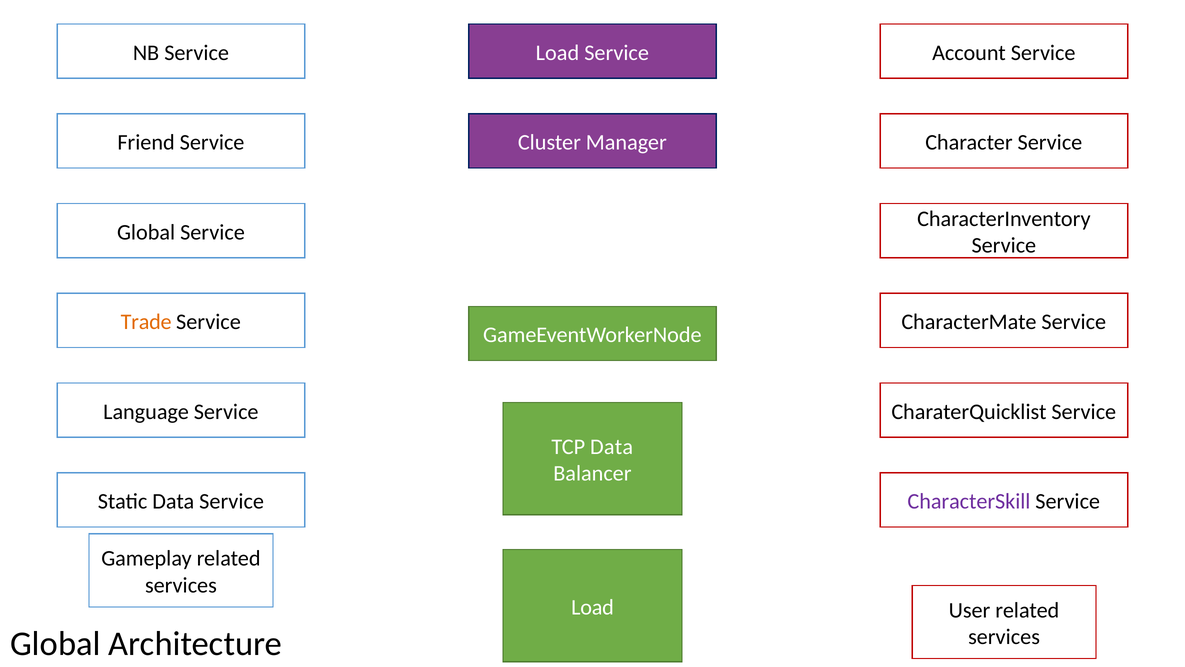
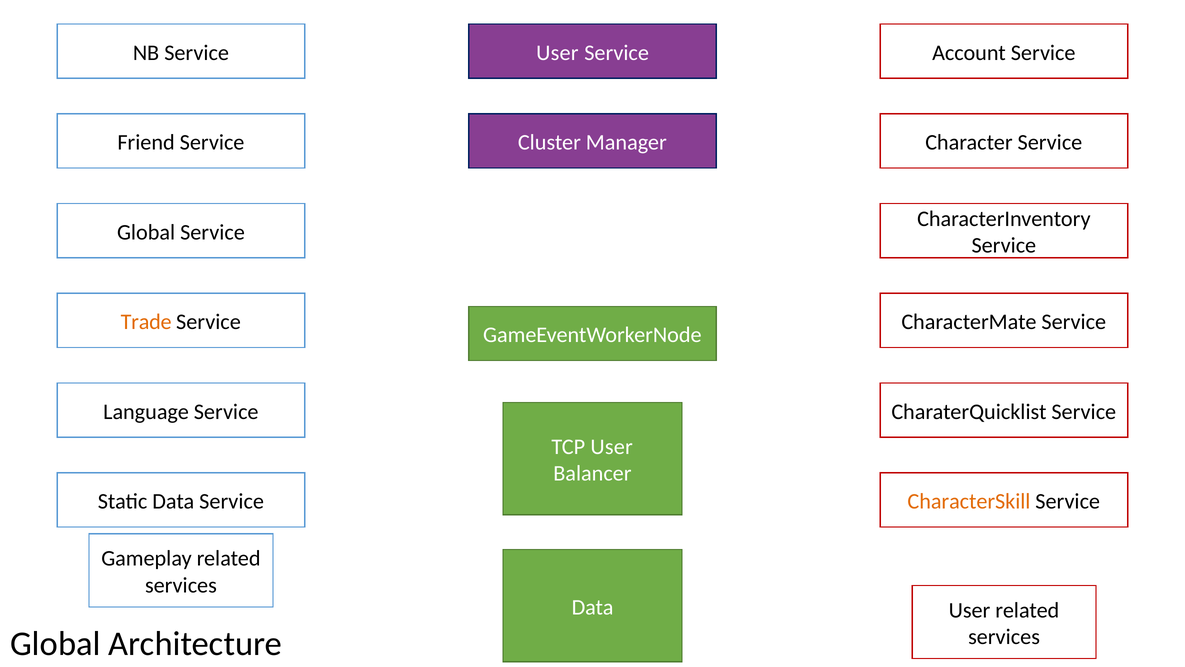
Load: Load -> User (557, 53)
TCP Data: Data -> User (612, 447)
CharacterSkill colour: purple -> orange (969, 501)
Load: Load -> Data (593, 607)
